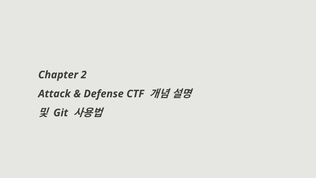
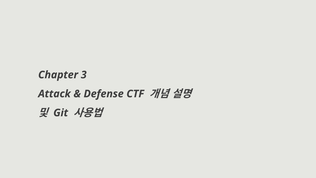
2: 2 -> 3 (84, 75)
